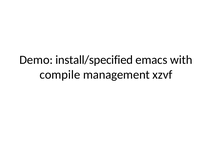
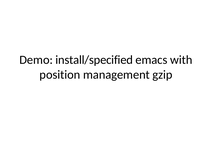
compile: compile -> position (60, 75)
xzvf: xzvf -> gzip (162, 75)
